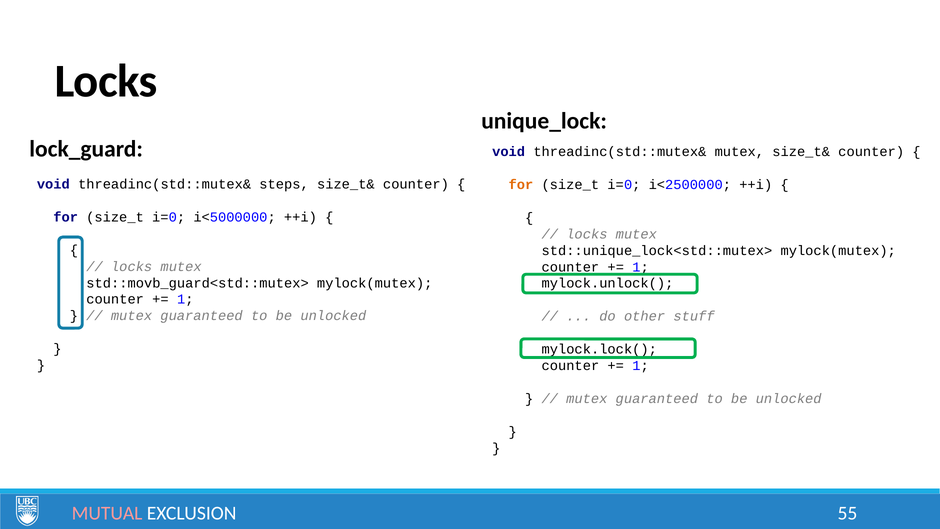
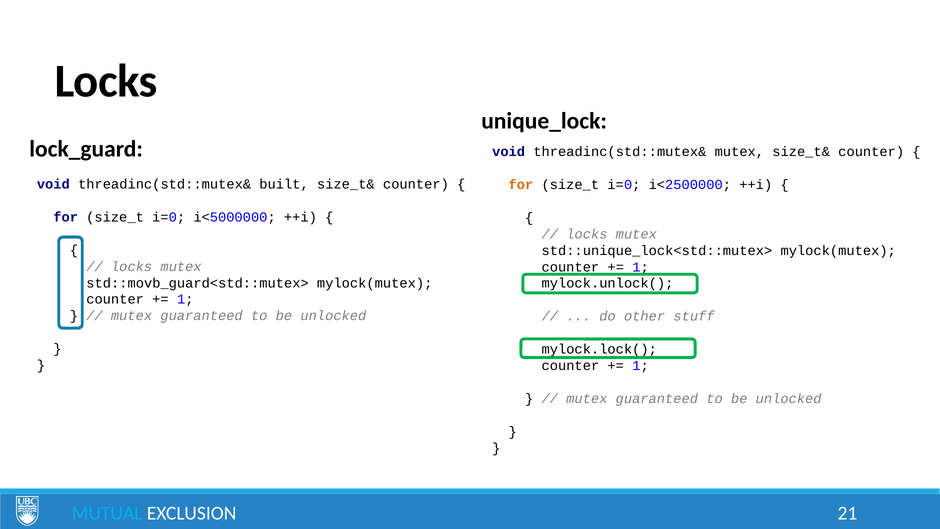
steps: steps -> built (284, 184)
MUTUAL colour: pink -> light blue (107, 513)
55: 55 -> 21 (847, 513)
